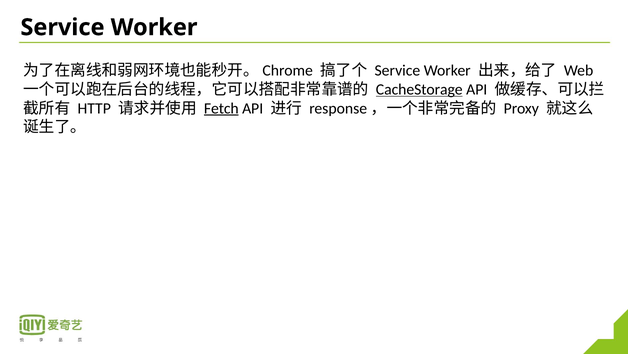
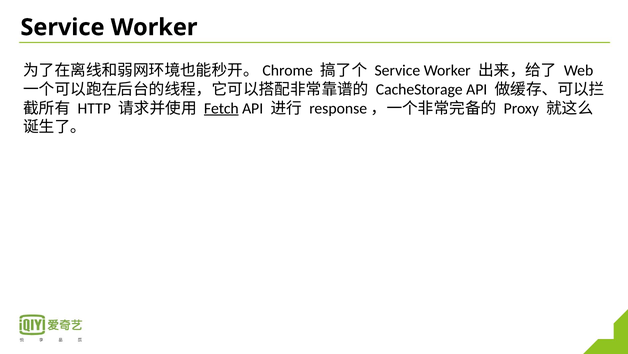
CacheStorage underline: present -> none (419, 89)
